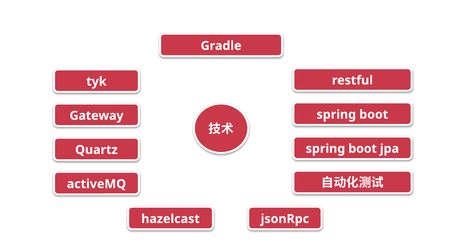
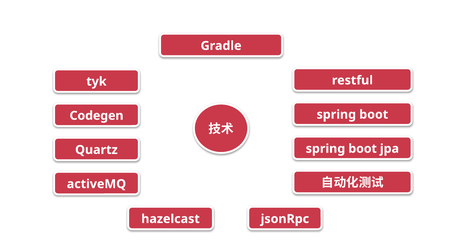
Gateway: Gateway -> Codegen (97, 116)
